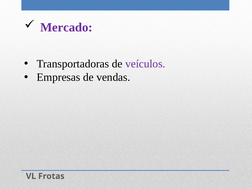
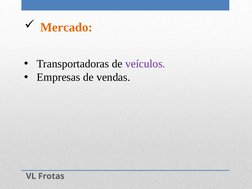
Mercado colour: purple -> orange (66, 27)
